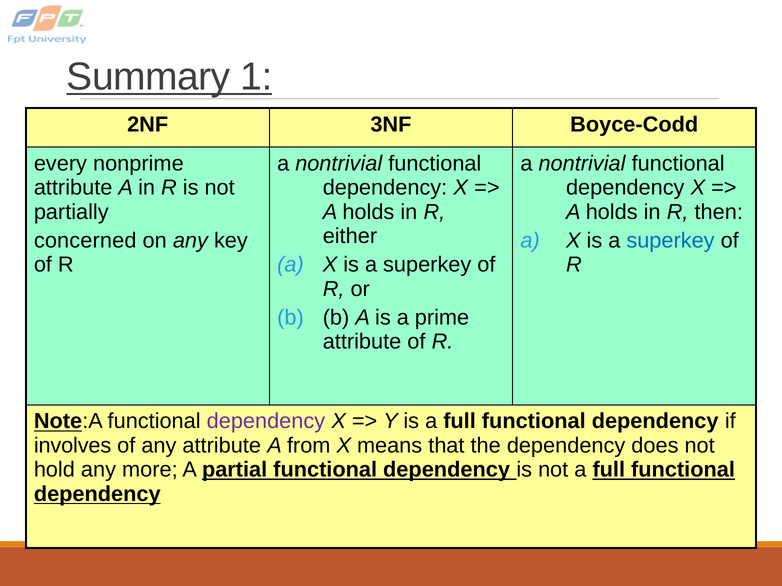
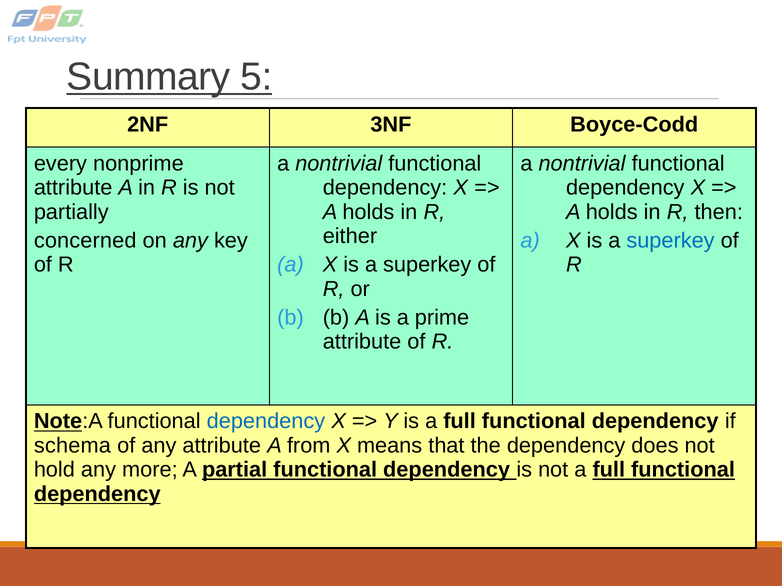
1: 1 -> 5 (256, 77)
dependency colour: purple -> blue (266, 422)
involves: involves -> schema (72, 446)
